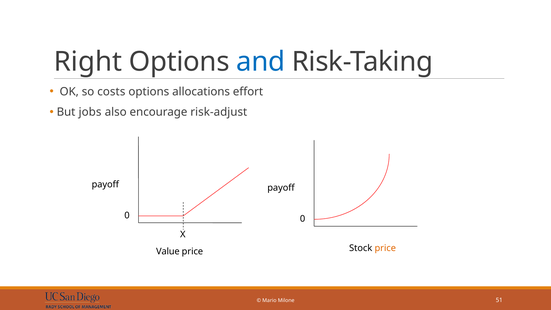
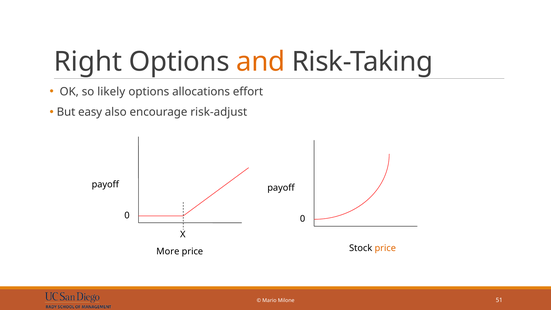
and colour: blue -> orange (261, 62)
costs: costs -> likely (111, 92)
jobs: jobs -> easy (90, 112)
Value: Value -> More (168, 252)
